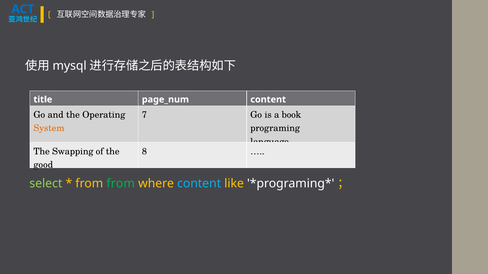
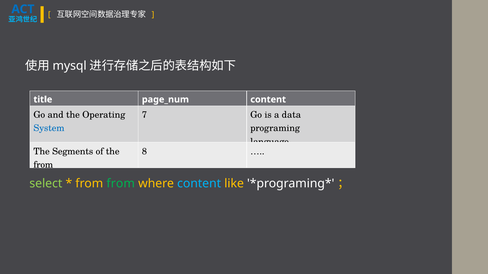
book: book -> data (291, 115)
System colour: orange -> blue (49, 129)
Swapping: Swapping -> Segments (73, 152)
good: good -> from (43, 165)
